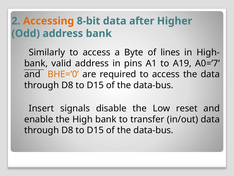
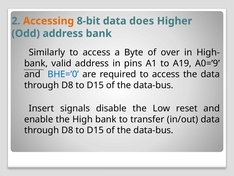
after: after -> does (142, 21)
lines: lines -> over (170, 52)
A0=’7: A0=’7 -> A0=’9 (207, 63)
BHE=’0 colour: orange -> blue (63, 74)
